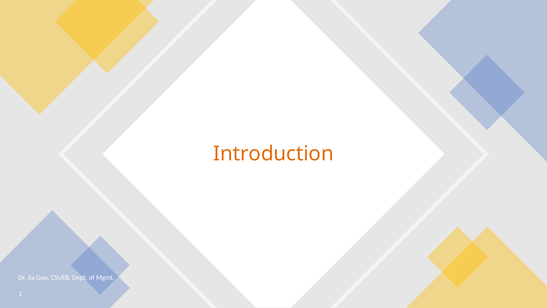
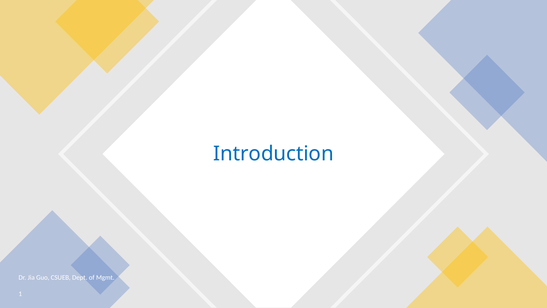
Introduction colour: orange -> blue (273, 154)
